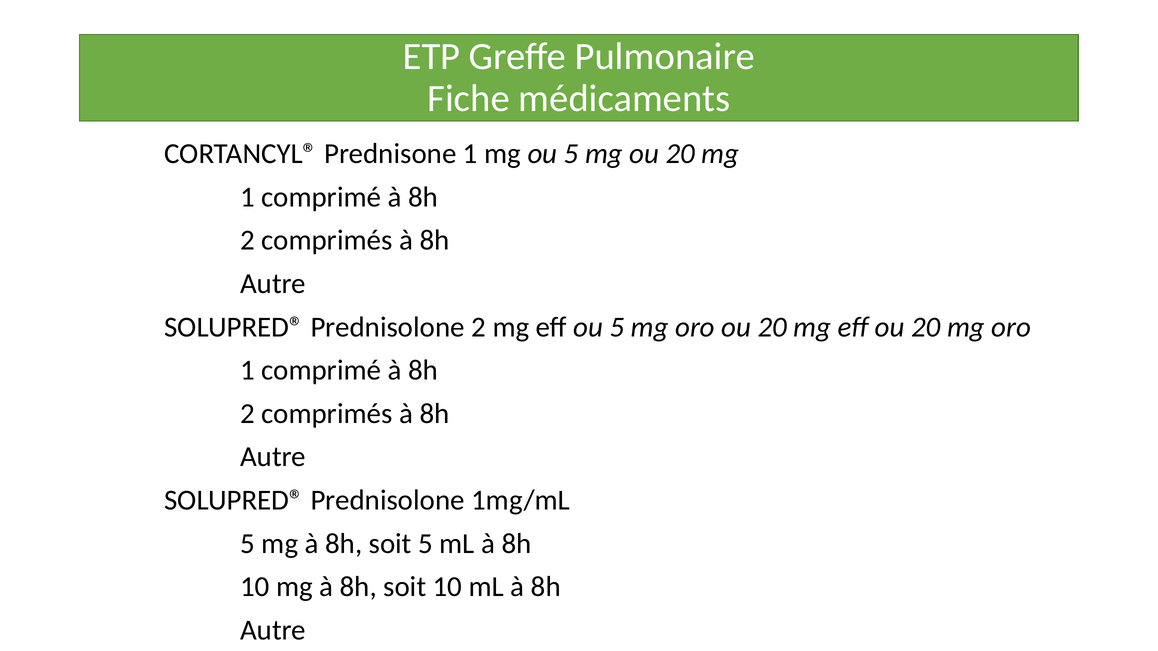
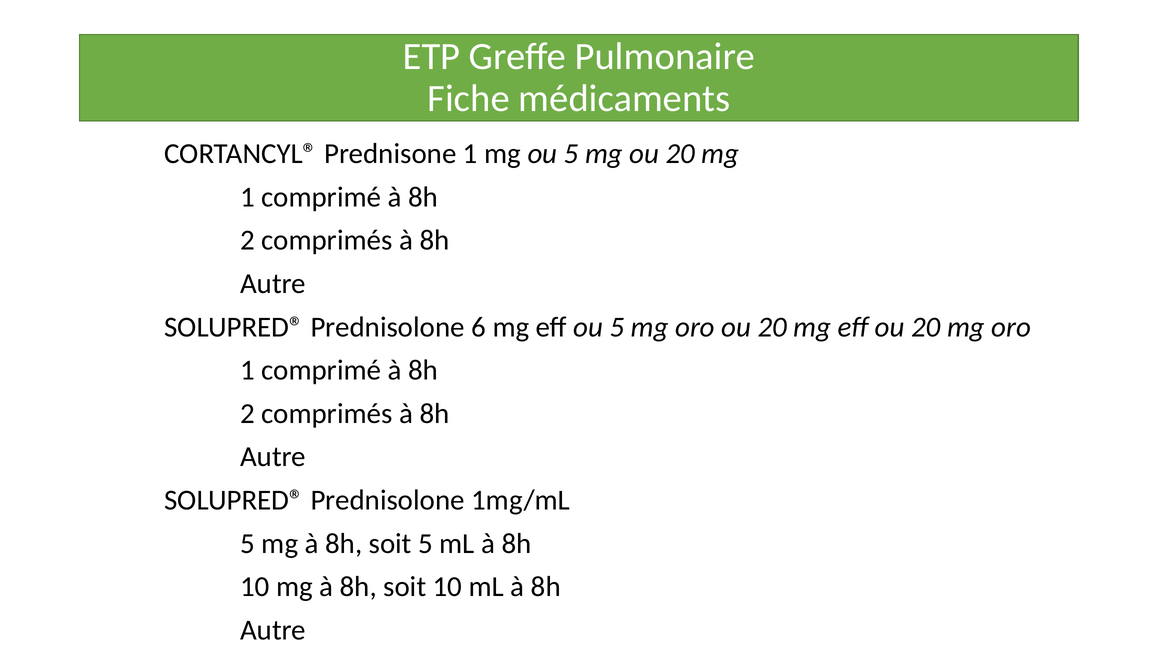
Prednisolone 2: 2 -> 6 (479, 327)
